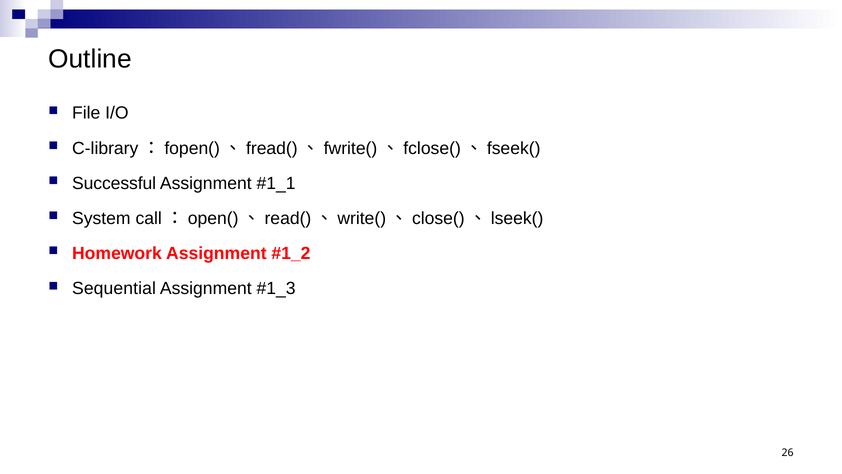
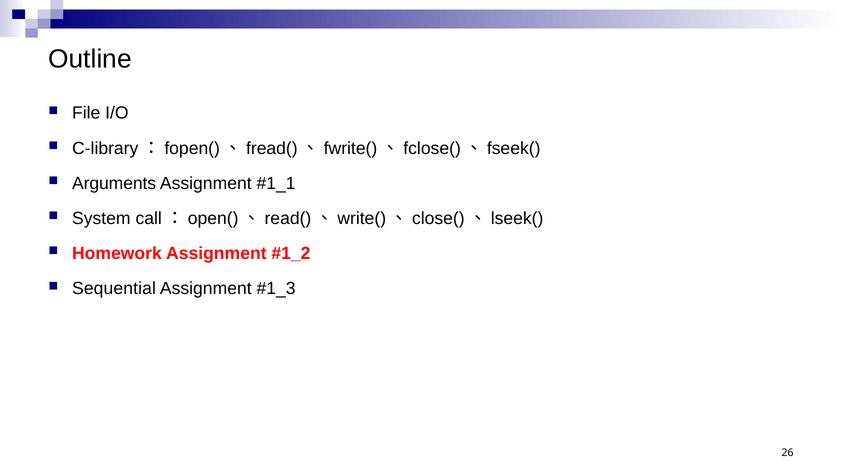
Successful: Successful -> Arguments (114, 183)
